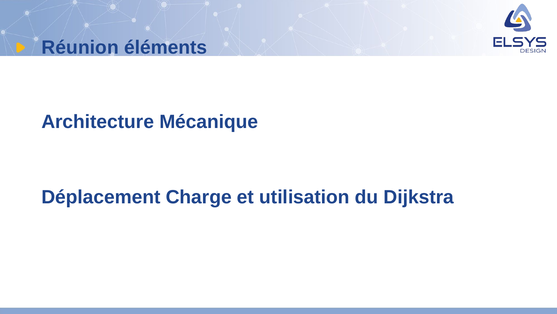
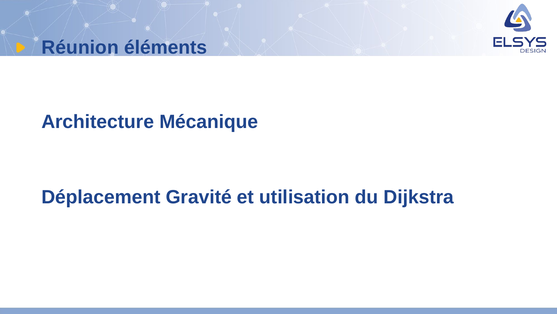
Charge: Charge -> Gravité (199, 197)
